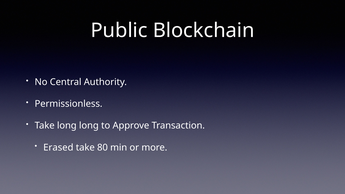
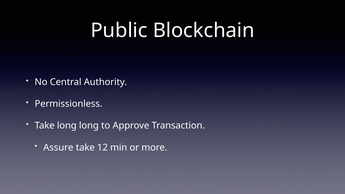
Erased: Erased -> Assure (58, 147)
80: 80 -> 12 (102, 147)
